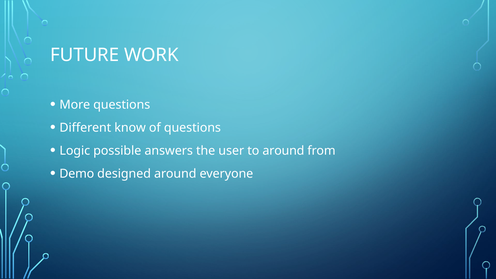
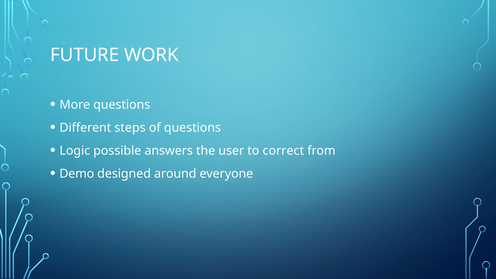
know: know -> steps (130, 128)
to around: around -> correct (283, 151)
